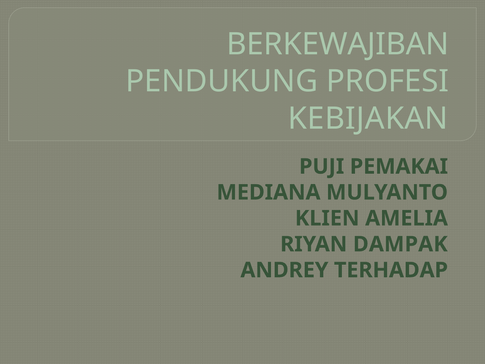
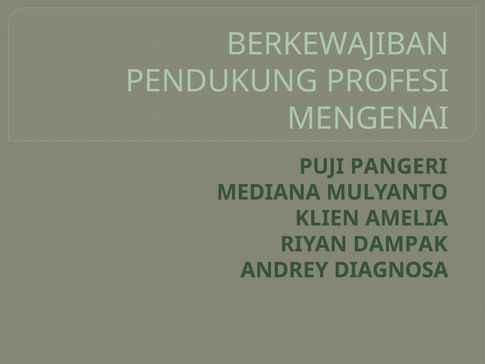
KEBIJAKAN: KEBIJAKAN -> MENGENAI (368, 119)
PEMAKAI: PEMAKAI -> PANGERI (399, 166)
TERHADAP: TERHADAP -> DIAGNOSA (391, 270)
